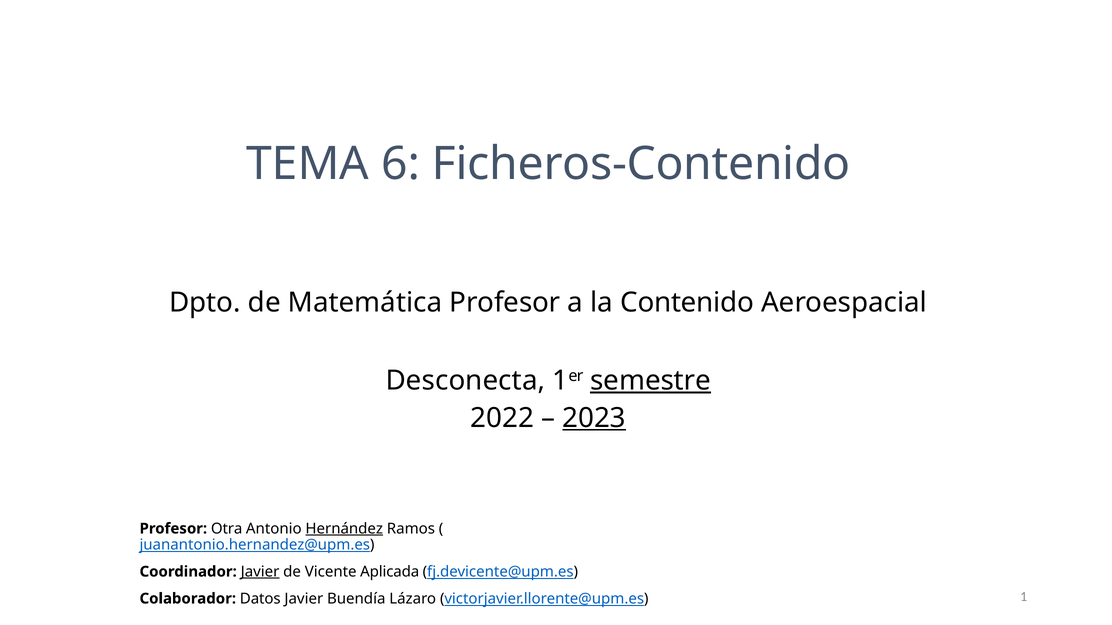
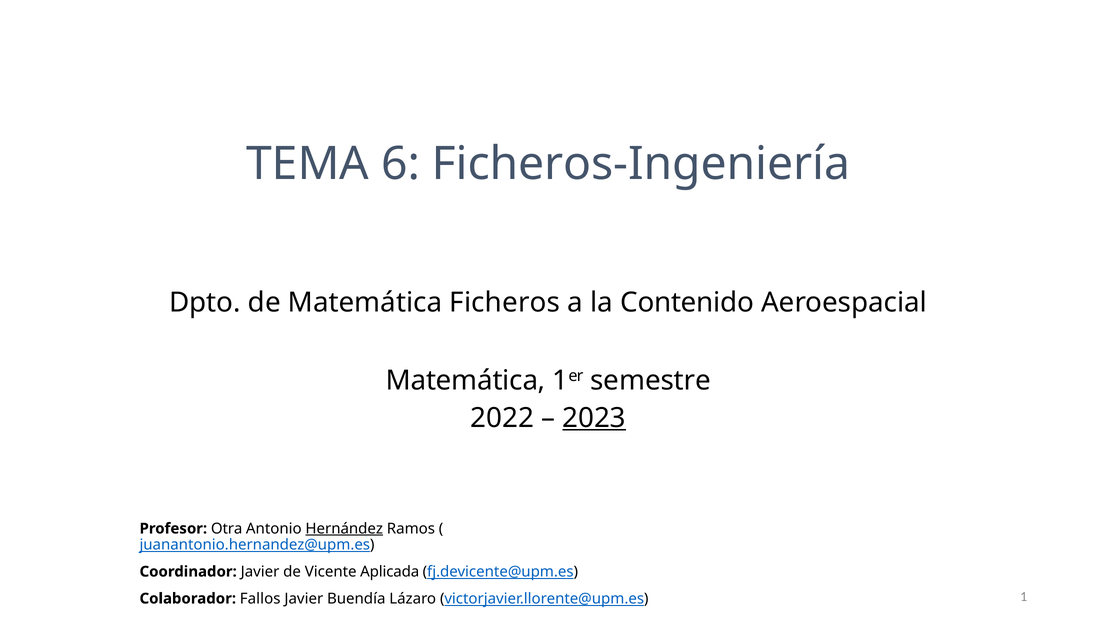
Ficheros-Contenido: Ficheros-Contenido -> Ficheros-Ingeniería (641, 164)
Matemática Profesor: Profesor -> Ficheros (505, 303)
Desconecta: Desconecta -> Matemática (466, 381)
semestre underline: present -> none (651, 381)
Javier underline: present -> none (260, 572)
Datos: Datos -> Fallos (260, 599)
